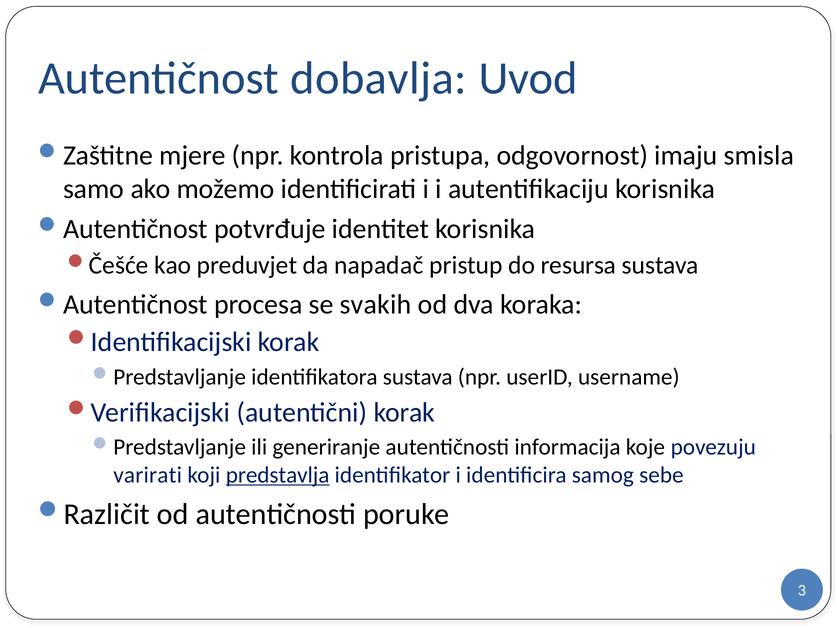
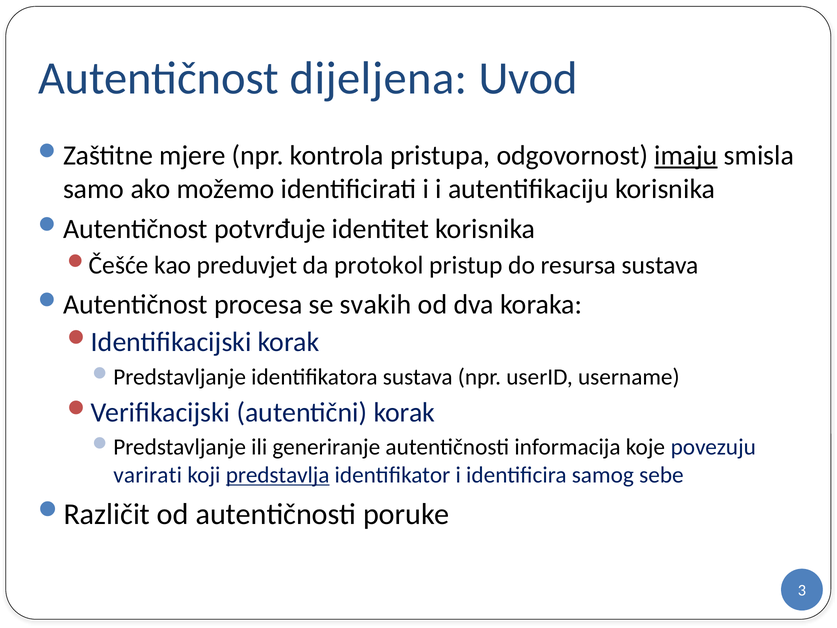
dobavlja: dobavlja -> dijeljena (379, 79)
imaju underline: none -> present (686, 155)
napadač: napadač -> protokol (379, 265)
